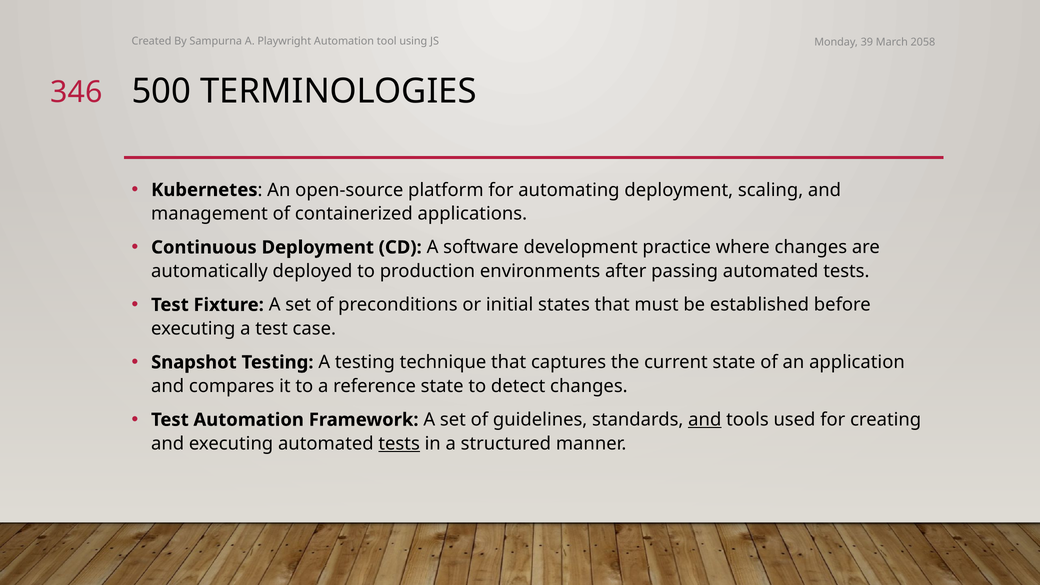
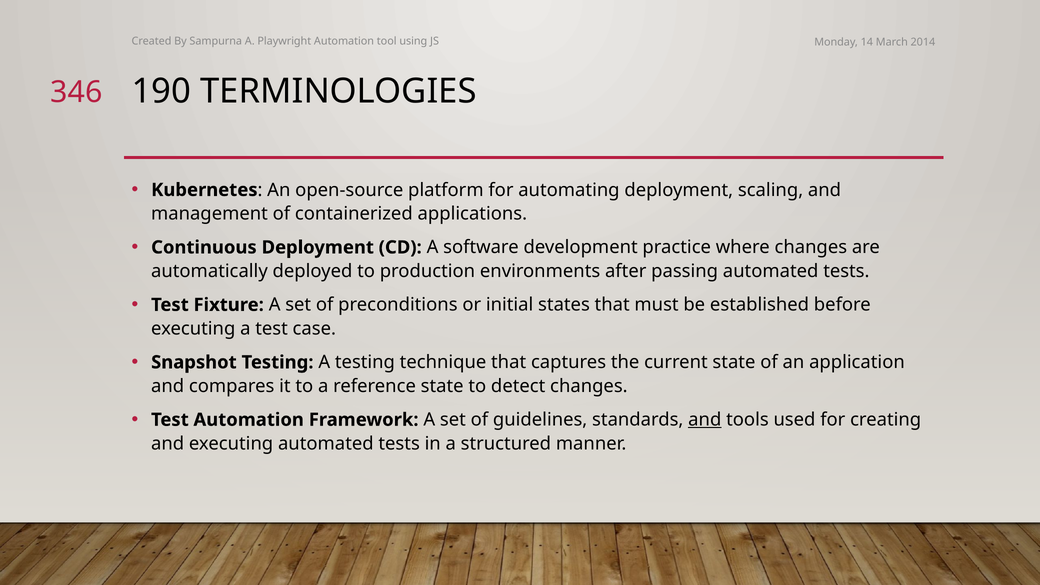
39: 39 -> 14 (867, 42)
2058: 2058 -> 2014 (923, 42)
500: 500 -> 190 (161, 91)
tests underline: present -> none (399, 444)
